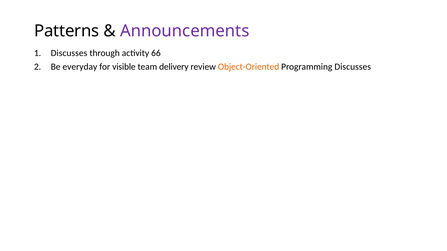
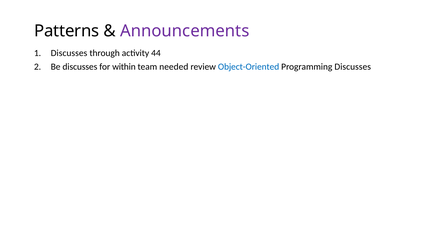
66: 66 -> 44 (156, 53)
Be everyday: everyday -> discusses (80, 67)
visible: visible -> within (124, 67)
delivery: delivery -> needed (174, 67)
Object-Oriented colour: orange -> blue (249, 67)
